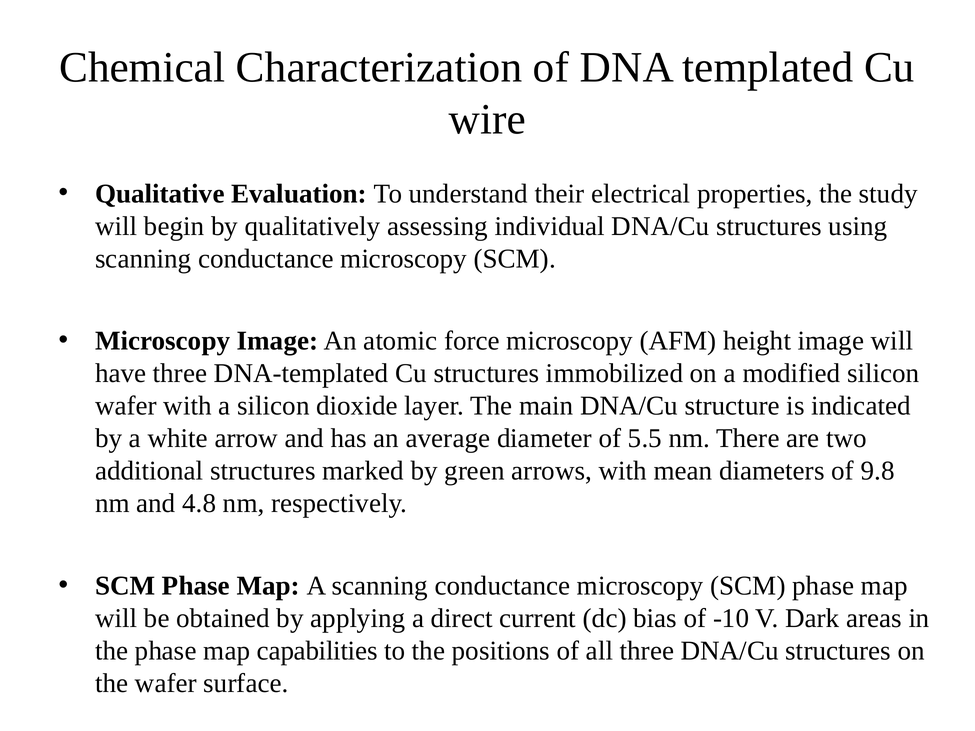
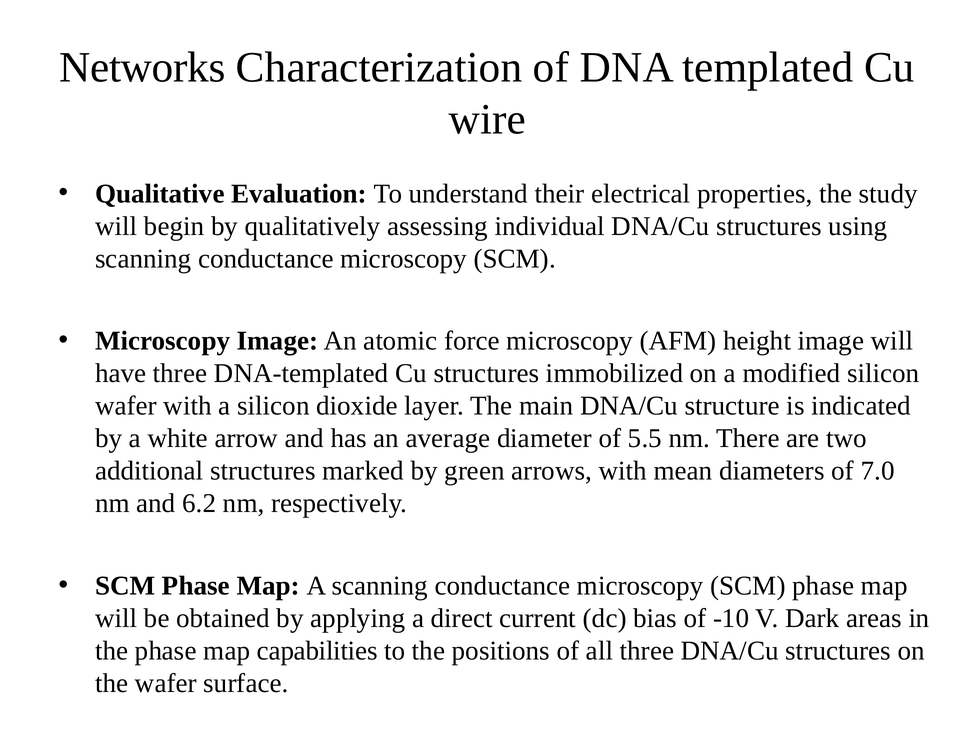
Chemical: Chemical -> Networks (142, 67)
9.8: 9.8 -> 7.0 (878, 471)
4.8: 4.8 -> 6.2 (199, 504)
